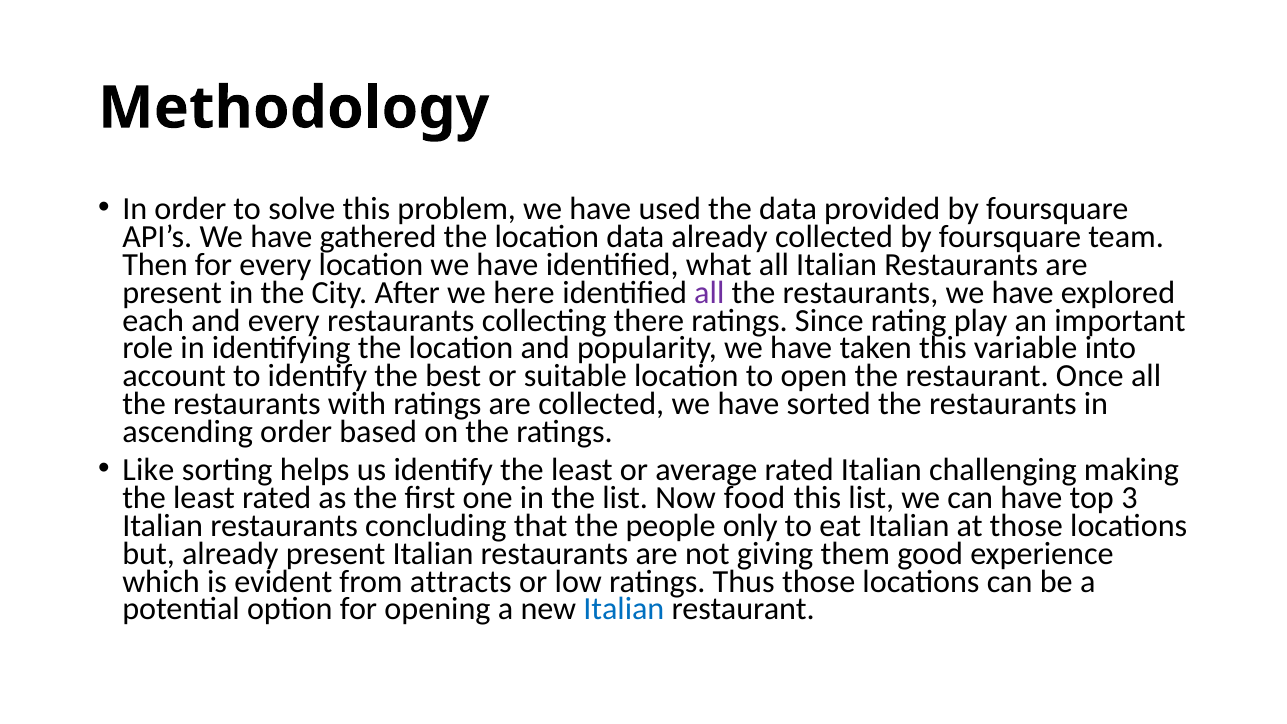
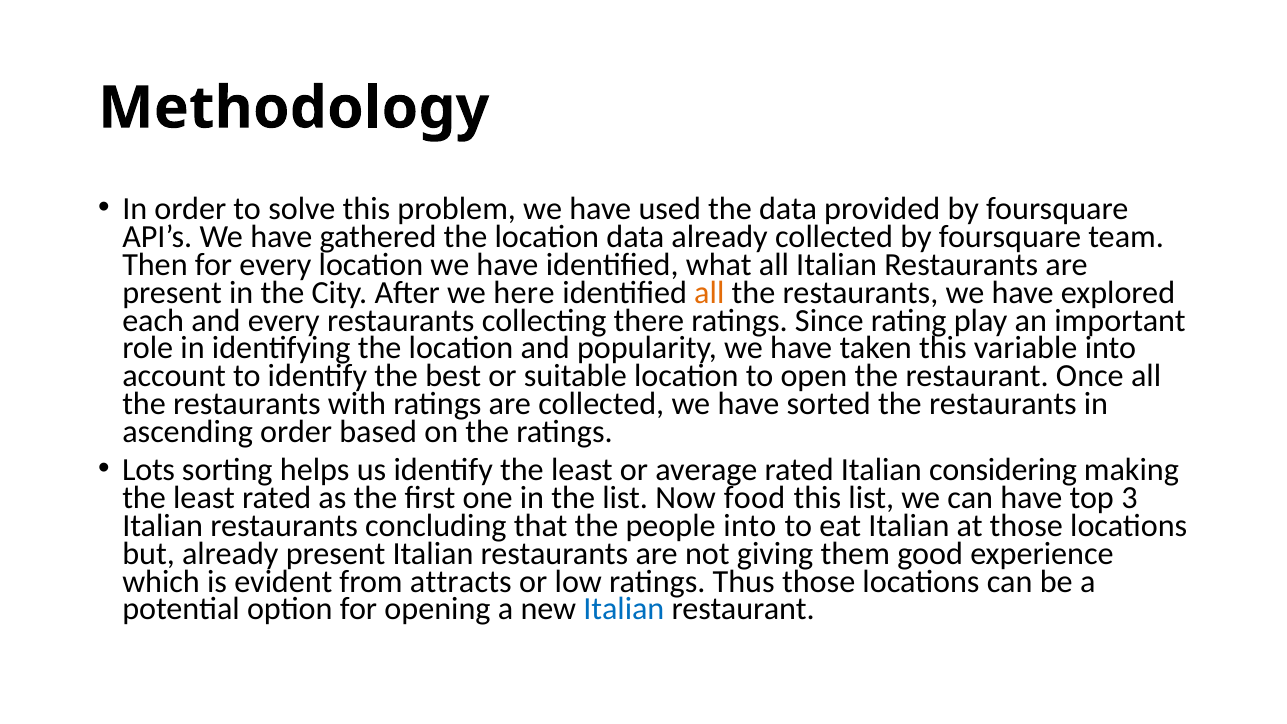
all colour: purple -> orange (709, 293)
Like: Like -> Lots (149, 470)
challenging: challenging -> considering (1003, 470)
people only: only -> into (750, 526)
